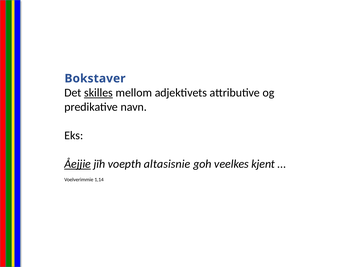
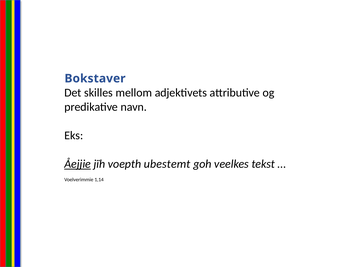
skilles underline: present -> none (98, 93)
altasisnie: altasisnie -> ubestemt (167, 164)
kjent: kjent -> tekst (263, 164)
